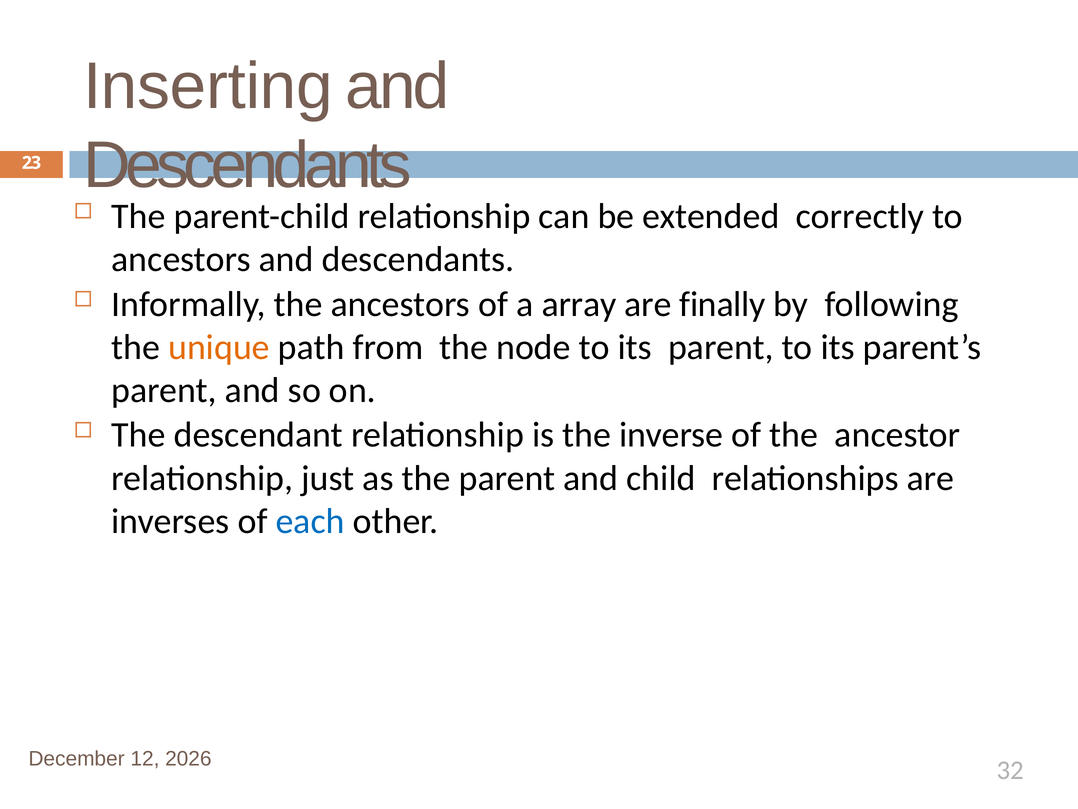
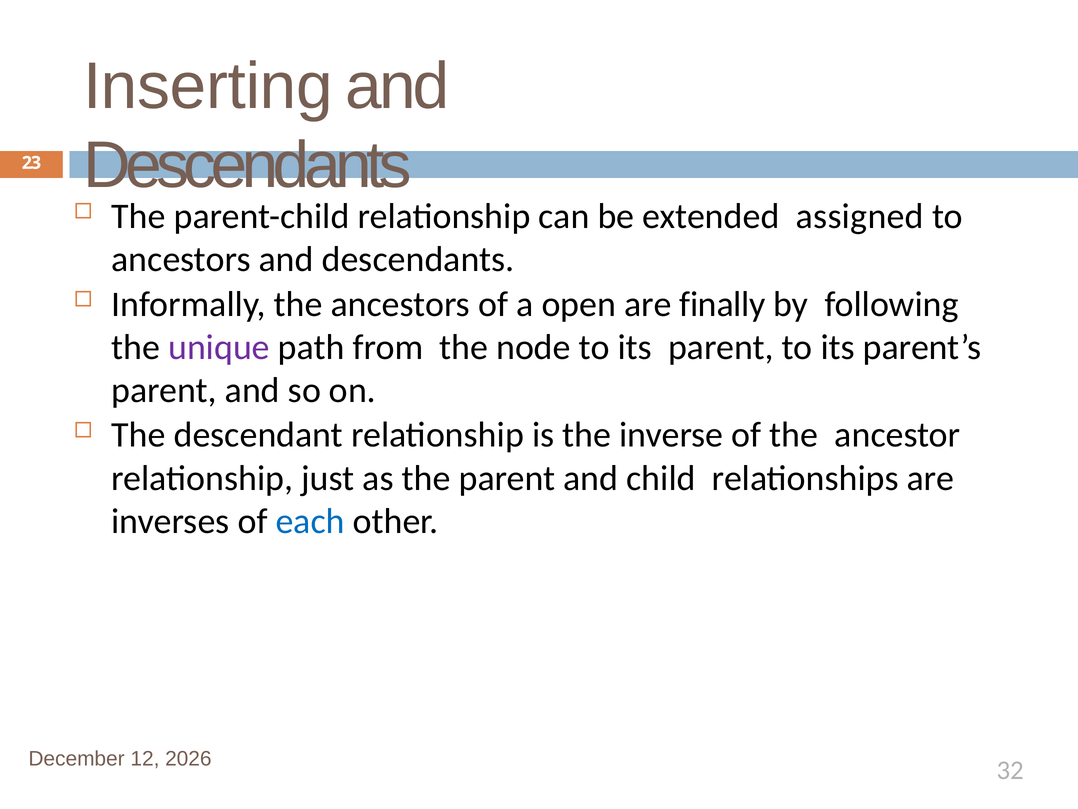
correctly: correctly -> assigned (860, 216)
array: array -> open (579, 304)
unique colour: orange -> purple (219, 347)
